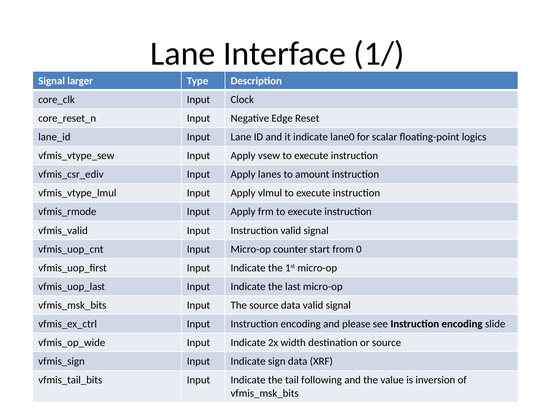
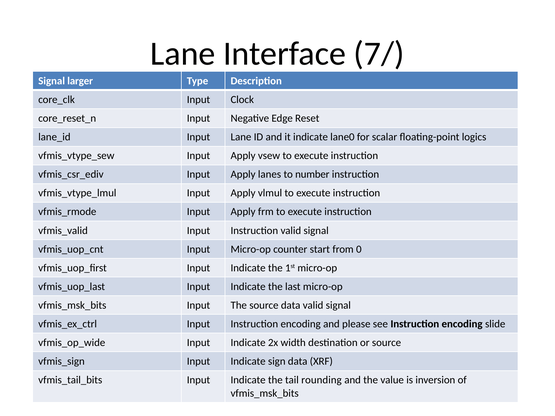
1/: 1/ -> 7/ (379, 54)
amount: amount -> number (312, 174)
following: following -> rounding (321, 380)
